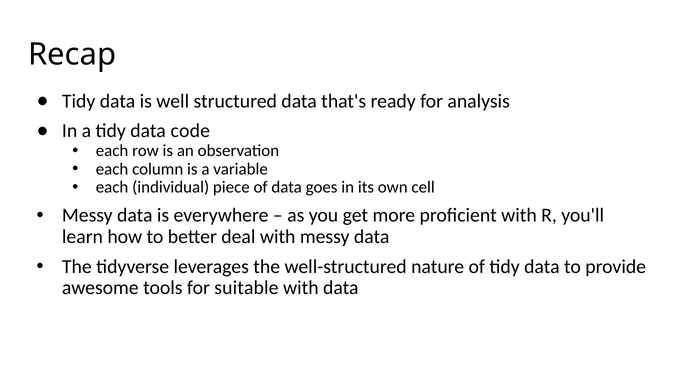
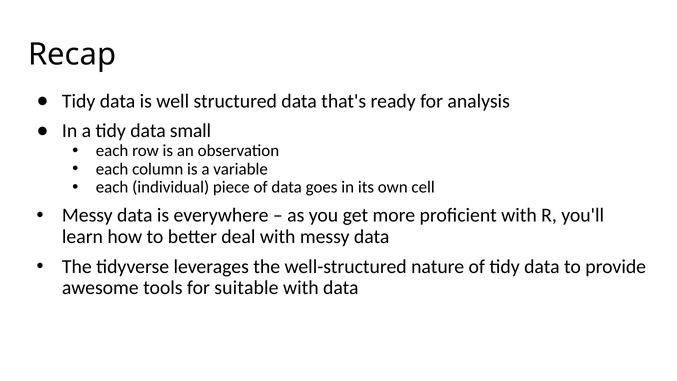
code: code -> small (190, 131)
